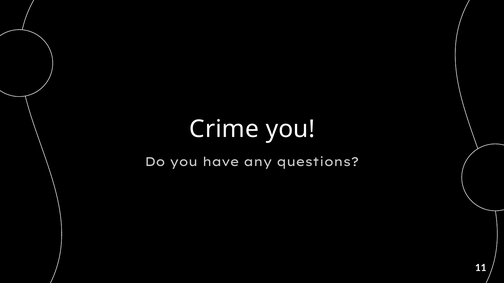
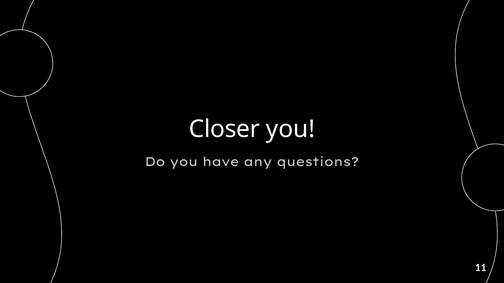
Crime: Crime -> Closer (224, 129)
